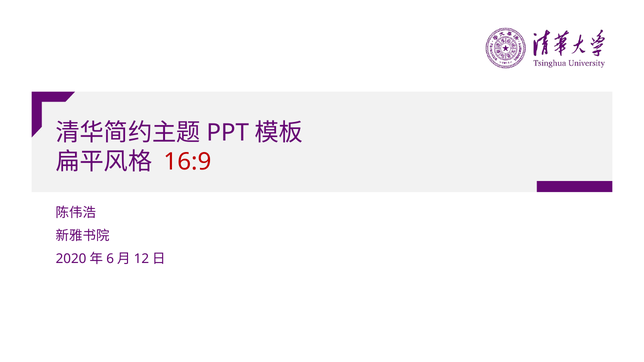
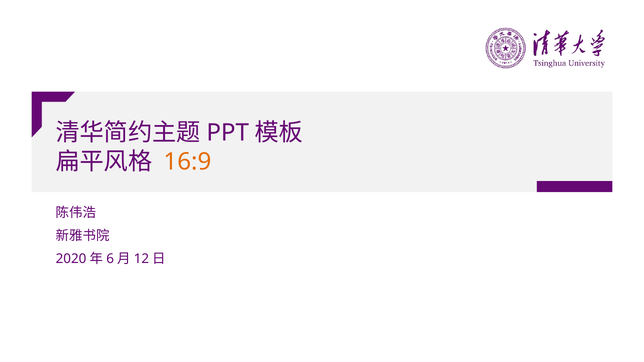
16:9 colour: red -> orange (187, 162)
